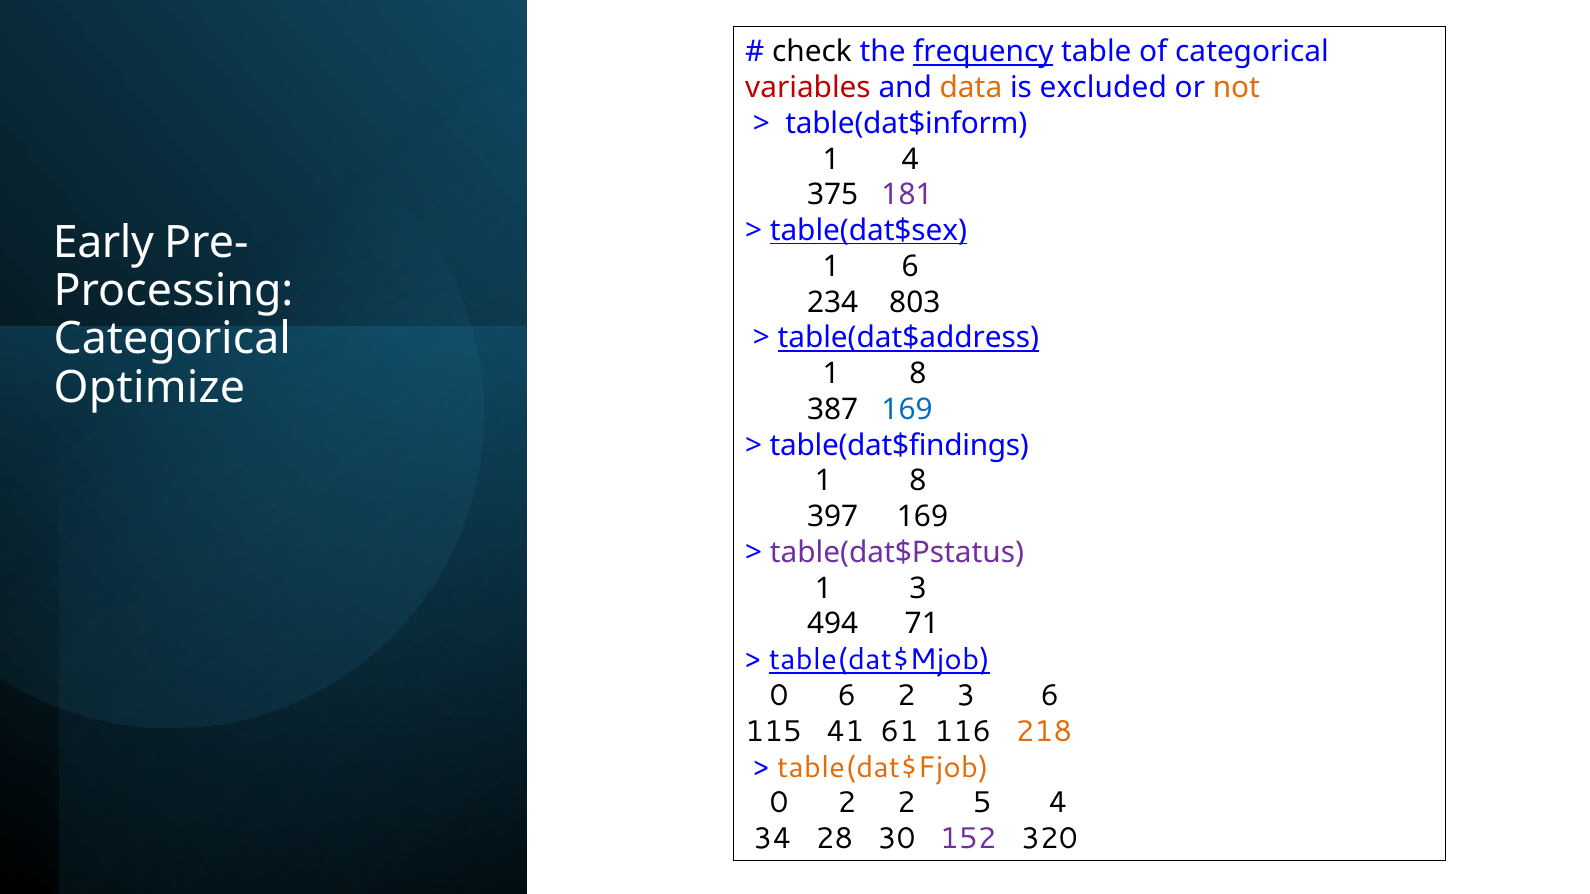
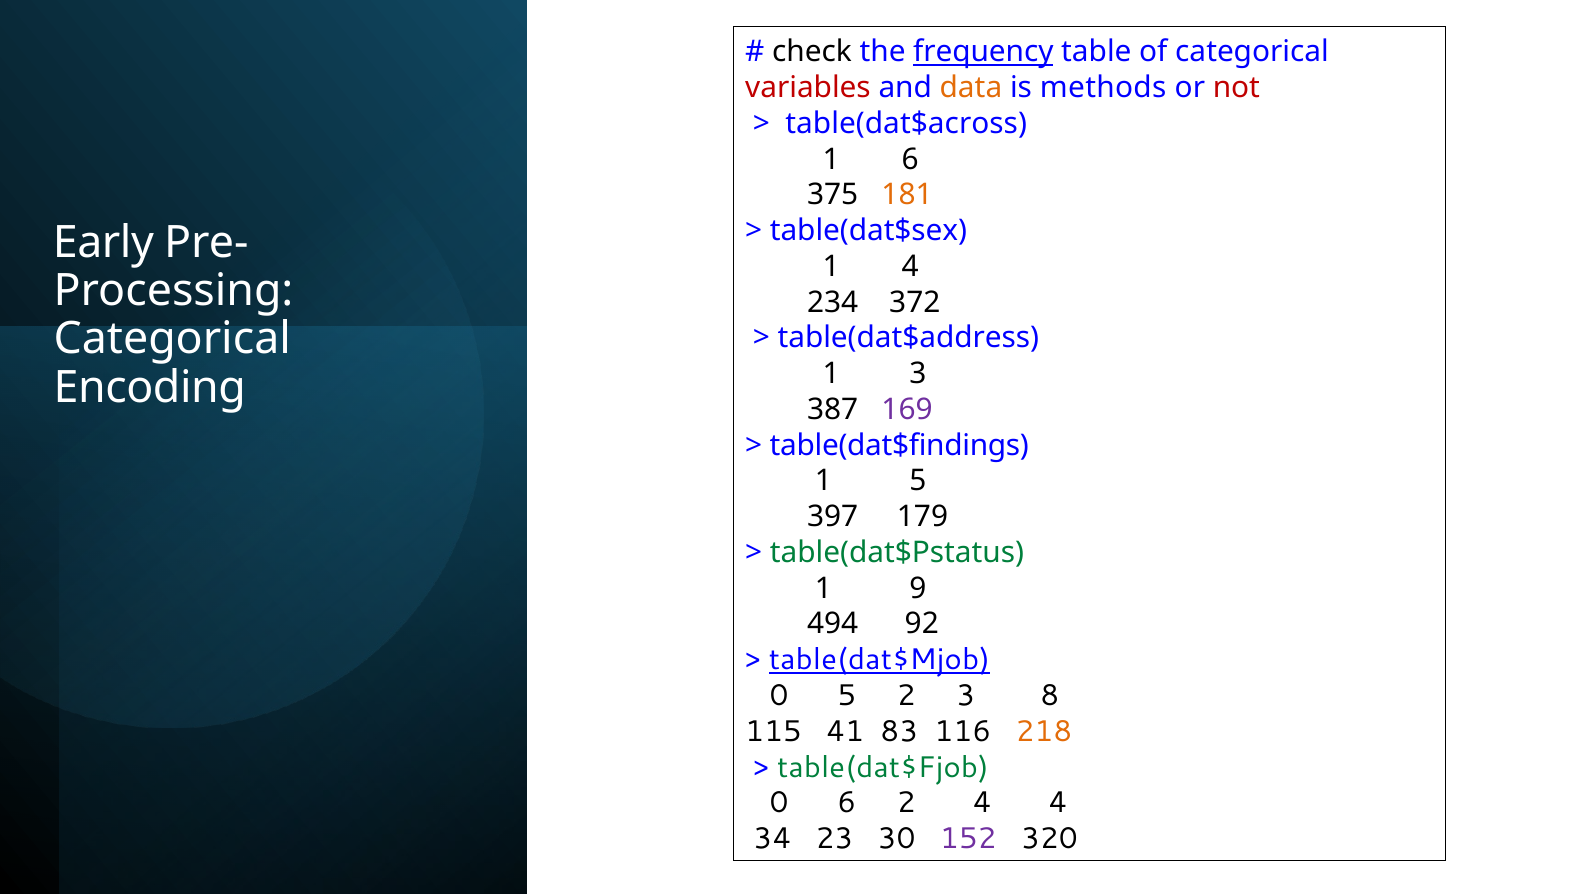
excluded: excluded -> methods (1103, 88)
not colour: orange -> red (1236, 88)
table(dat$inform: table(dat$inform -> table(dat$across (906, 124)
1 4: 4 -> 6 (910, 159)
181 colour: purple -> orange (907, 195)
table(dat$sex underline: present -> none (868, 231)
1 6: 6 -> 4 (910, 267)
803: 803 -> 372 (915, 302)
table(dat$address underline: present -> none (908, 338)
8: 8 -> 3 (918, 374)
Optimize: Optimize -> Encoding (150, 388)
169 colour: blue -> purple (907, 410)
8: 8 -> 5 (918, 481)
397 169: 169 -> 179 (923, 517)
table(dat$Pstatus colour: purple -> green (897, 553)
1 3: 3 -> 9 (918, 589)
71: 71 -> 92 (922, 624)
0 6: 6 -> 5 (847, 696)
3 6: 6 -> 8 (1050, 696)
61: 61 -> 83 (899, 732)
table(dat$Fjob colour: orange -> green (883, 767)
0 2: 2 -> 6 (847, 803)
2 5: 5 -> 4 (982, 803)
28: 28 -> 23 (834, 839)
